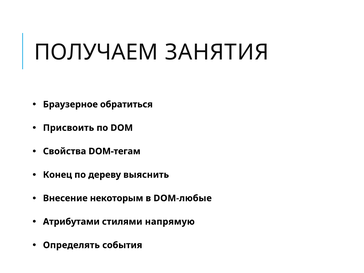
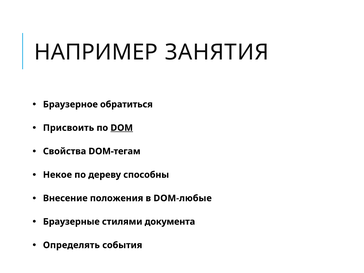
ПОЛУЧАЕМ: ПОЛУЧАЕМ -> НАПРИМЕР (96, 52)
DOM underline: none -> present (122, 128)
Конец: Конец -> Некое (57, 175)
выяснить: выяснить -> способны (146, 175)
некоторым: некоторым -> положения (117, 198)
Атрибутами: Атрибутами -> Браузерные (71, 222)
напрямую: напрямую -> документа (170, 222)
